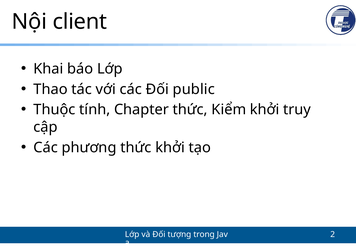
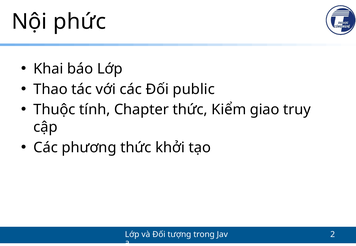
client: client -> phức (80, 22)
Kiểm khởi: khởi -> giao (265, 110)
